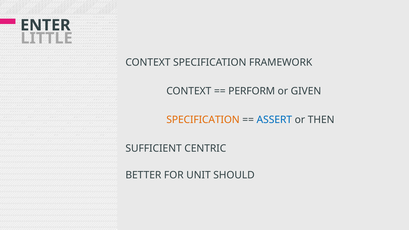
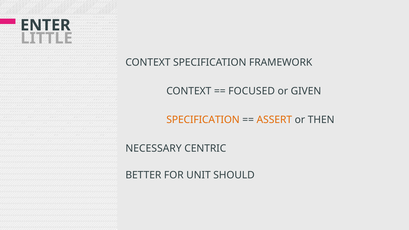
PERFORM: PERFORM -> FOCUSED (252, 91)
ASSERT colour: blue -> orange (274, 120)
SUFFICIENT: SUFFICIENT -> NECESSARY (154, 148)
